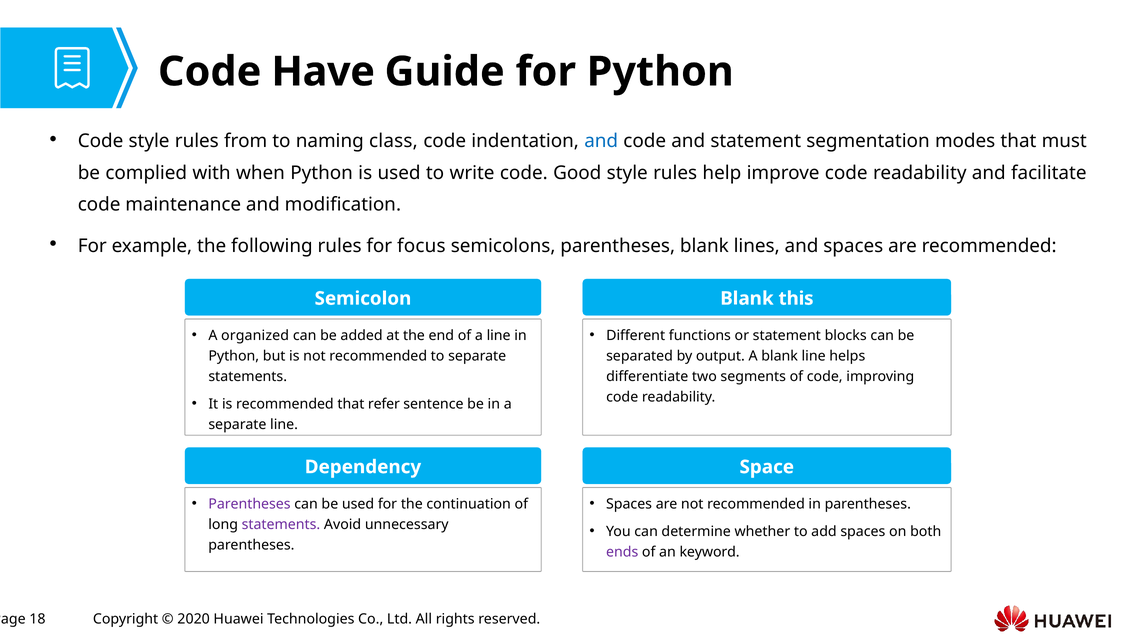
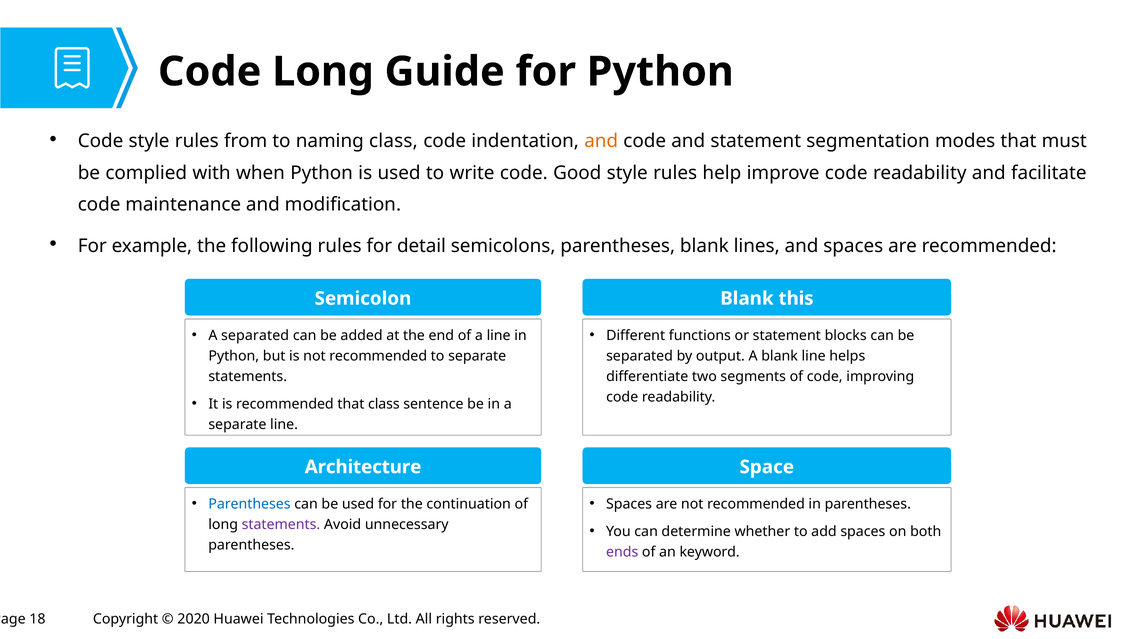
Code Have: Have -> Long (323, 72)
and colour: blue -> orange (601, 141)
focus: focus -> detail (422, 246)
A organized: organized -> separated (255, 336)
that refer: refer -> class (384, 404)
Dependency: Dependency -> Architecture (363, 467)
Parentheses colour: purple -> blue (249, 504)
